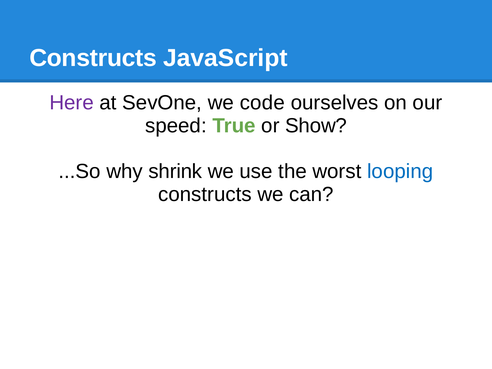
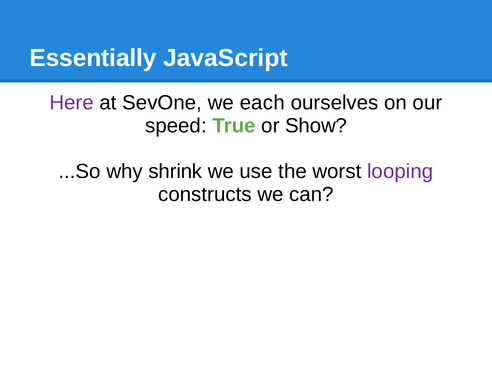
Constructs: Constructs -> Essentially (93, 58)
code: code -> each (262, 103)
looping colour: blue -> purple (400, 171)
